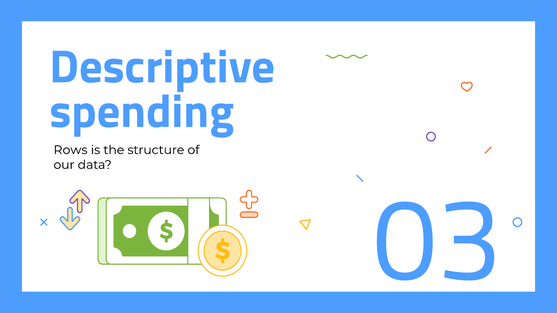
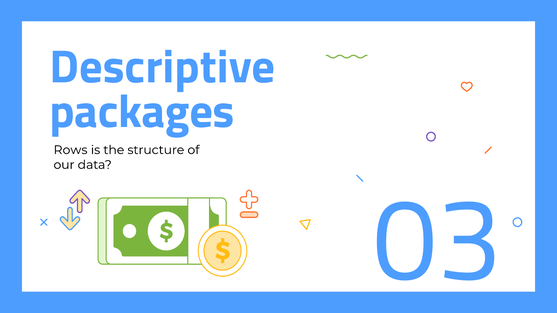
spending: spending -> packages (142, 112)
